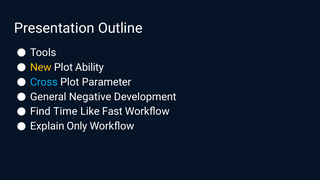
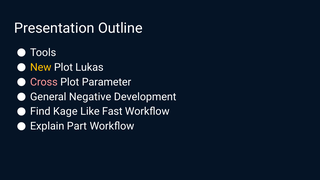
Ability: Ability -> Lukas (89, 67)
Cross colour: light blue -> pink (44, 82)
Time: Time -> Kage (65, 111)
Only: Only -> Part (77, 126)
